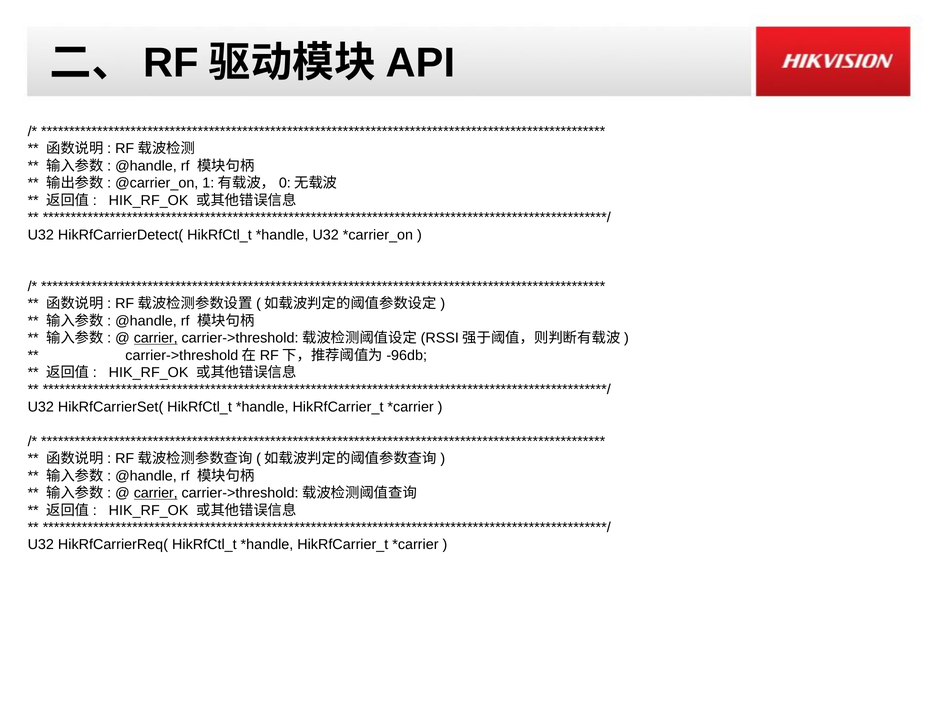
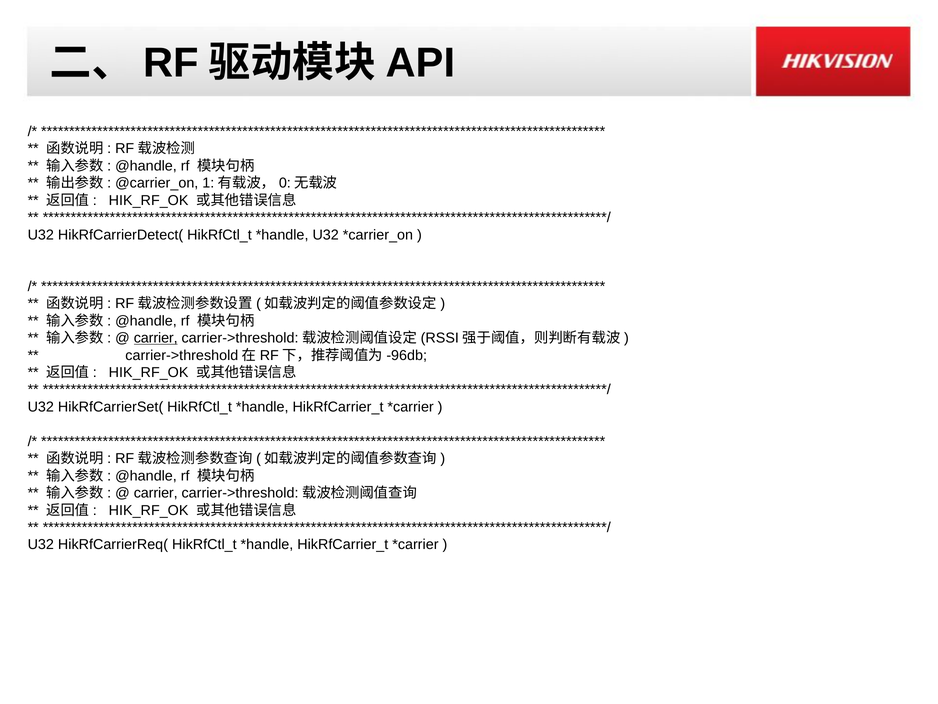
carrier underline: present -> none (156, 493)
